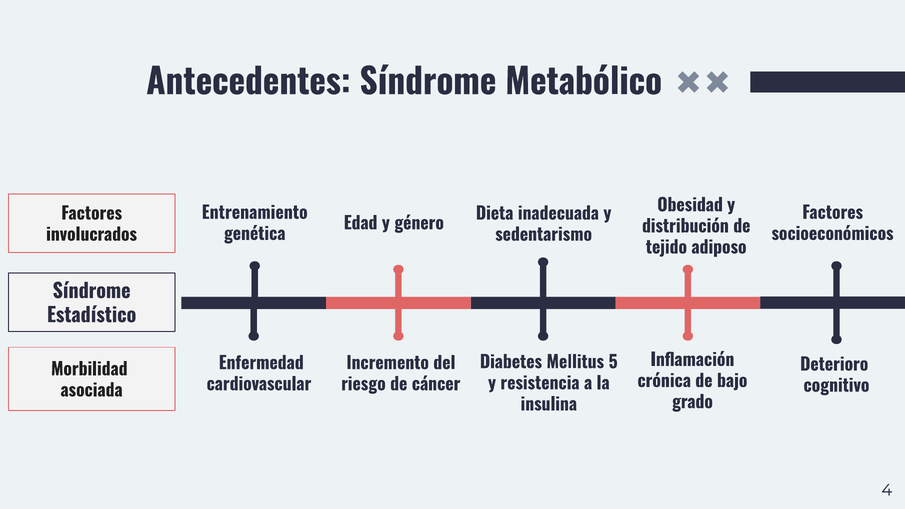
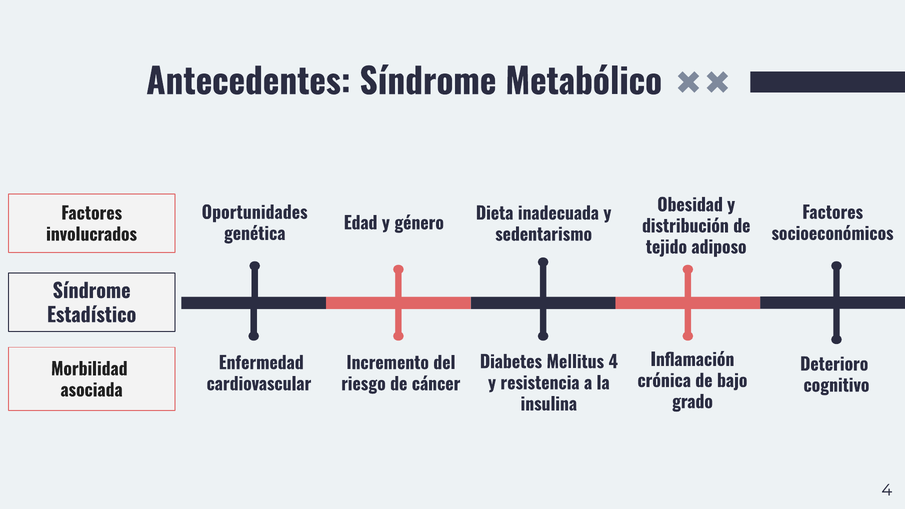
Entrenamiento: Entrenamiento -> Oportunidades (255, 213)
Mellitus 5: 5 -> 4 (613, 362)
